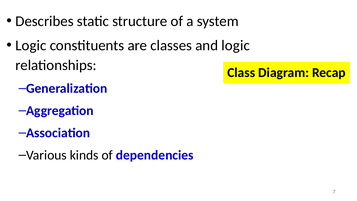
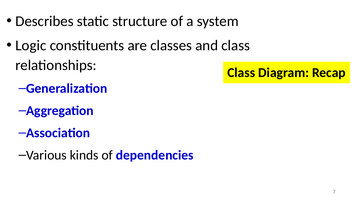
and logic: logic -> class (236, 46)
